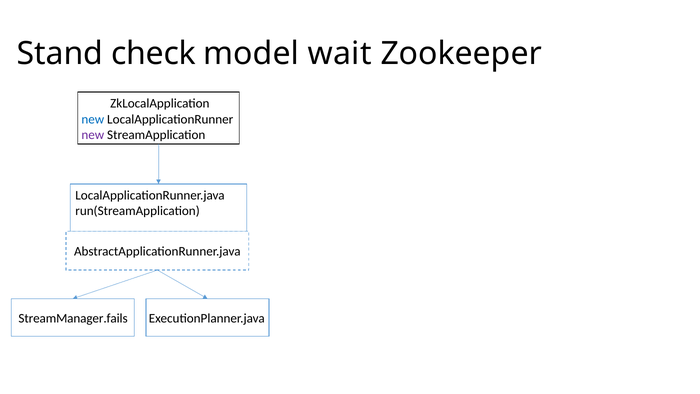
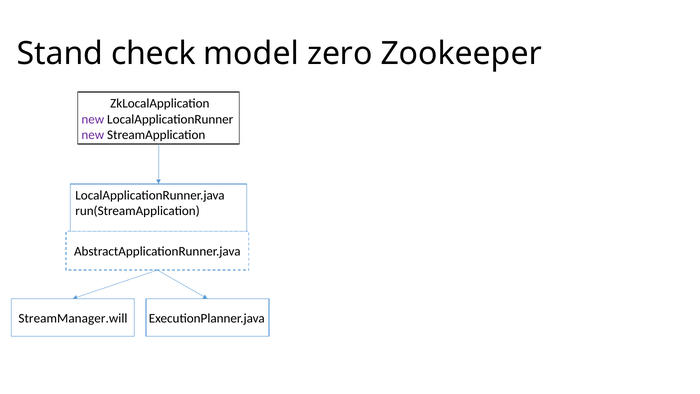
wait: wait -> zero (340, 54)
new colour: blue -> purple (93, 119)
StreamManager.fails: StreamManager.fails -> StreamManager.will (73, 318)
